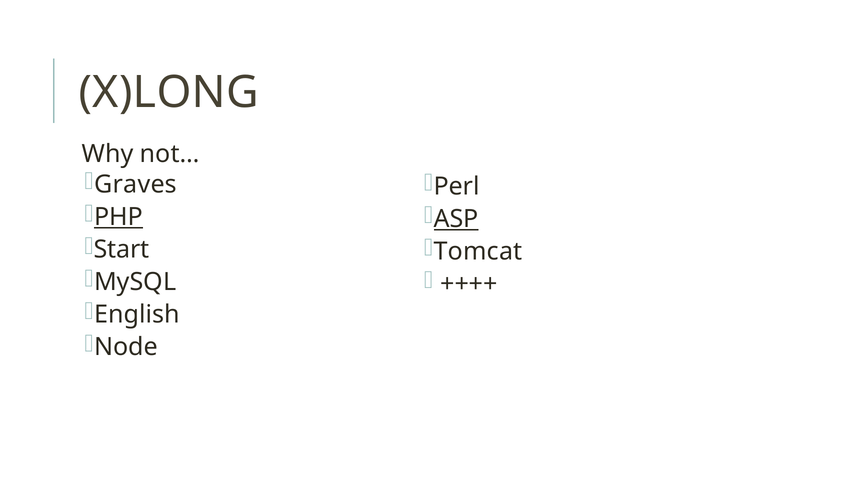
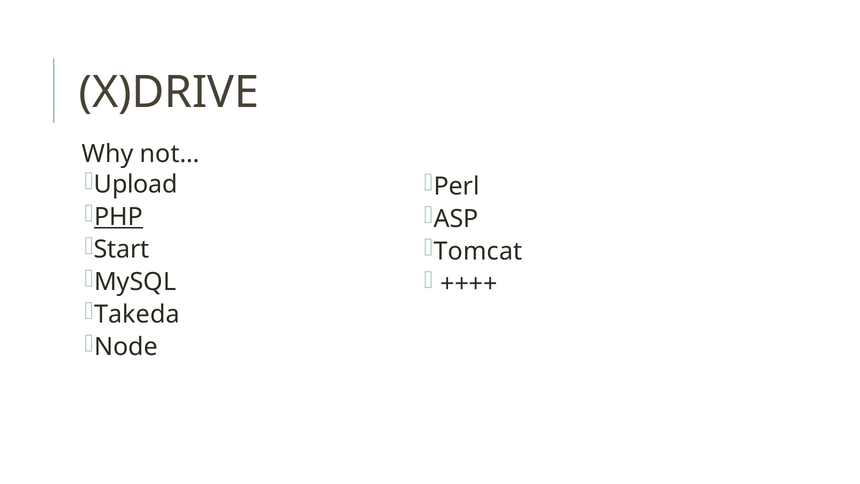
X)LONG: X)LONG -> X)DRIVE (169, 92)
Graves: Graves -> Upload (136, 184)
ASP underline: present -> none (456, 219)
English: English -> Takeda (137, 314)
